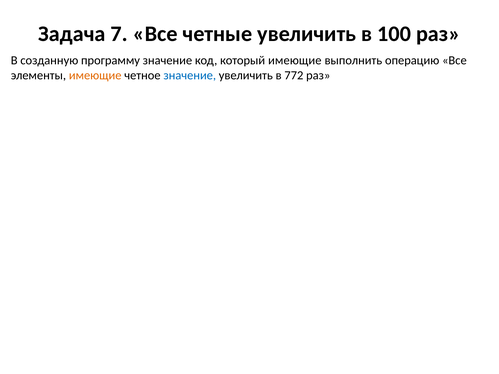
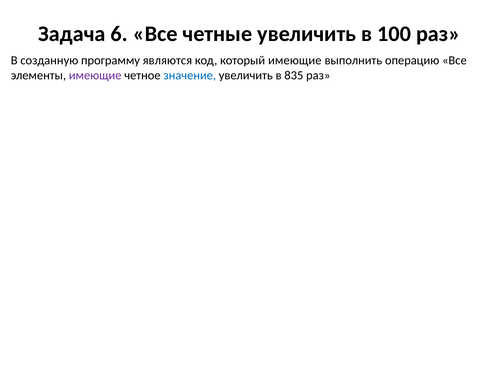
7: 7 -> 6 (119, 34)
программу значение: значение -> являются (167, 60)
имеющие colour: orange -> purple (95, 75)
772: 772 -> 835 (294, 75)
